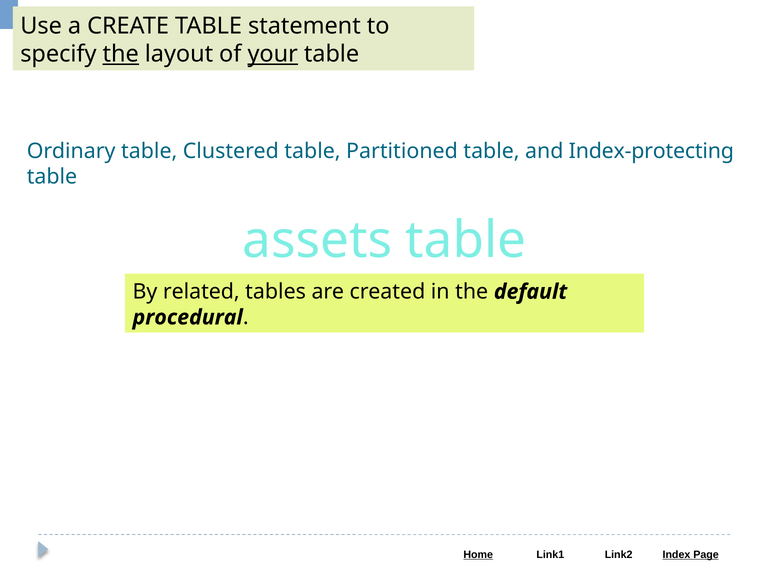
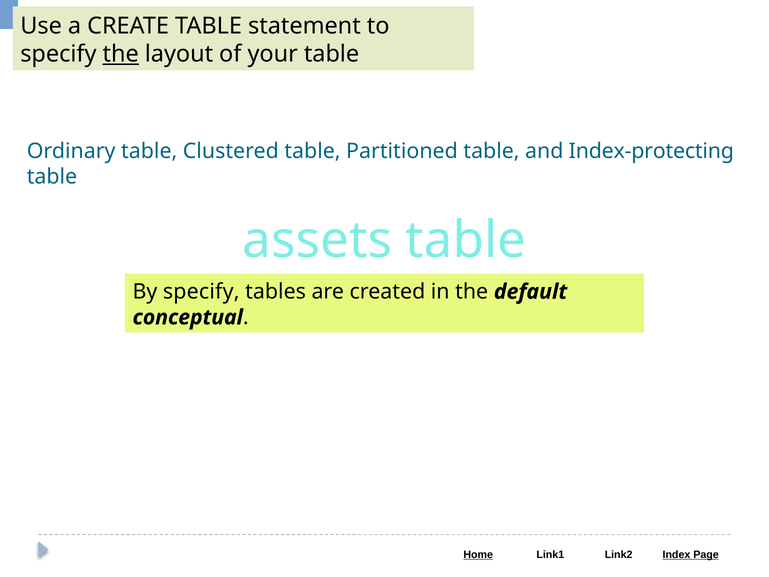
your underline: present -> none (273, 54)
By related: related -> specify (201, 292)
procedural: procedural -> conceptual (188, 317)
